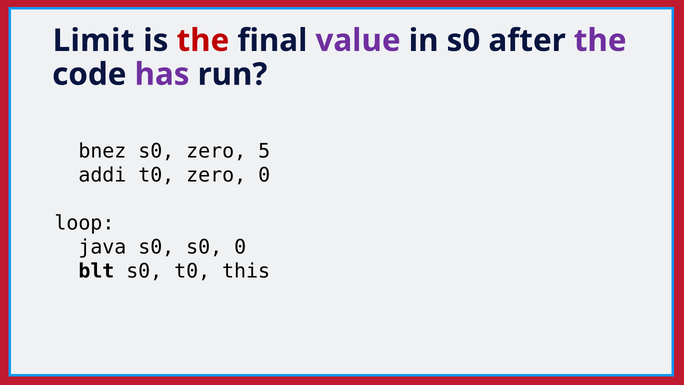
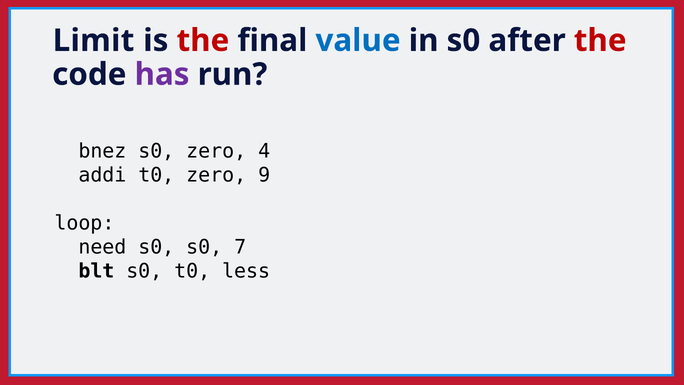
value colour: purple -> blue (358, 41)
the colour: purple -> red (600, 41)
5: 5 -> 4 (264, 151)
zero 0: 0 -> 9 (264, 175)
java: java -> need (102, 247)
s0 0: 0 -> 7 (240, 247)
this: this -> less (246, 271)
